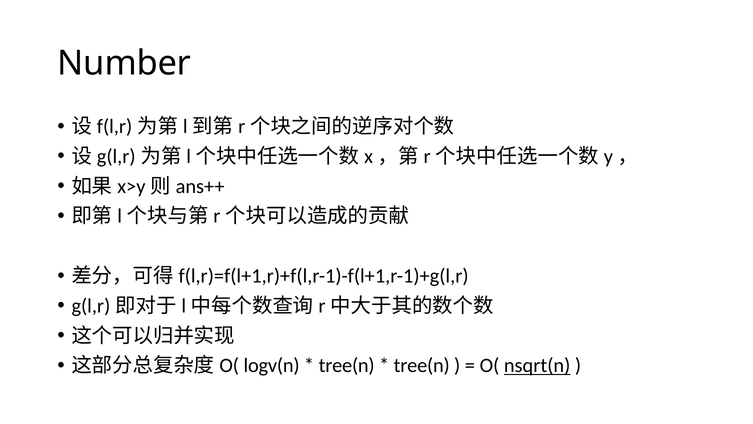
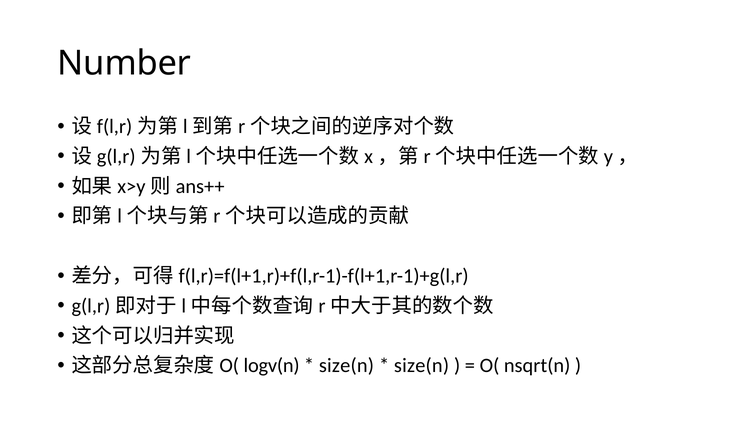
tree(n: tree(n -> size(n (346, 365)
tree(n: tree(n -> size(n (422, 365)
nsqrt(n underline: present -> none (537, 365)
